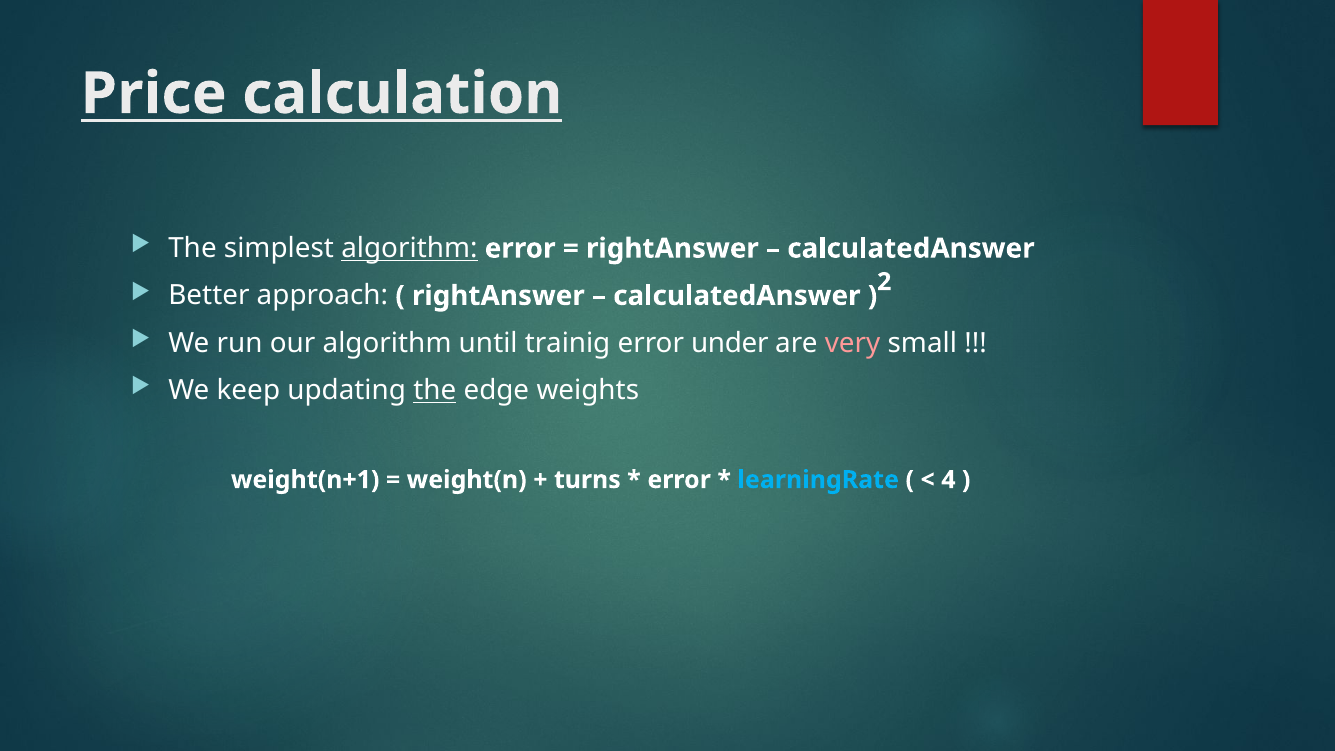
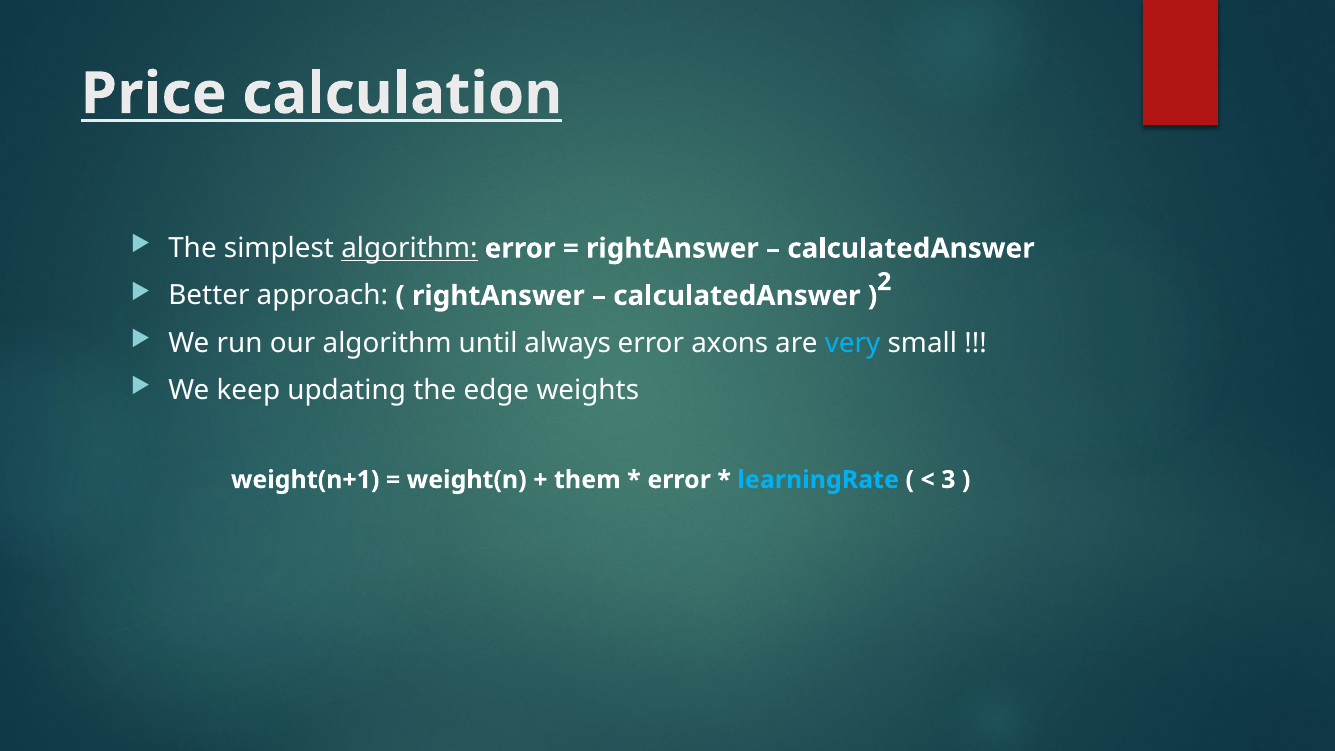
trainig: trainig -> always (568, 343)
under: under -> axons (730, 343)
very colour: pink -> light blue (853, 343)
the underline: present -> none (435, 390)
turns: turns -> them (587, 480)
4: 4 -> 3 (948, 480)
